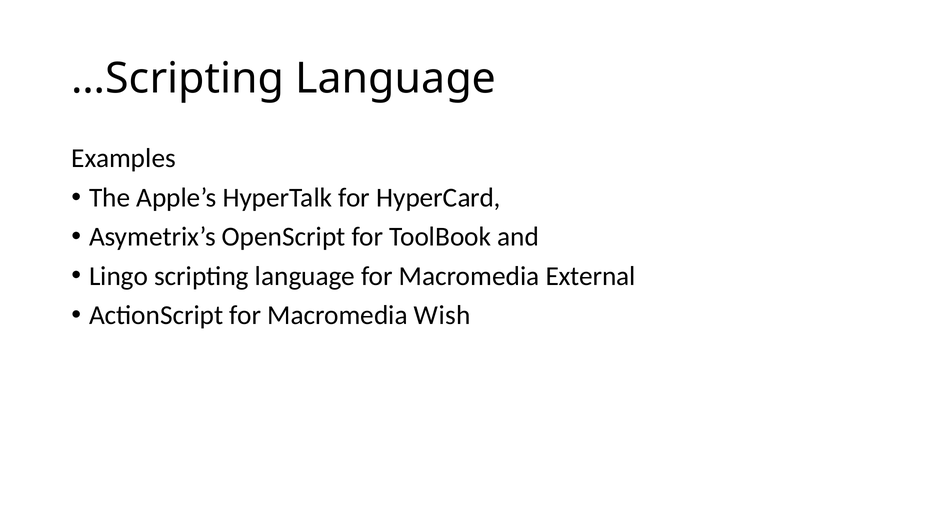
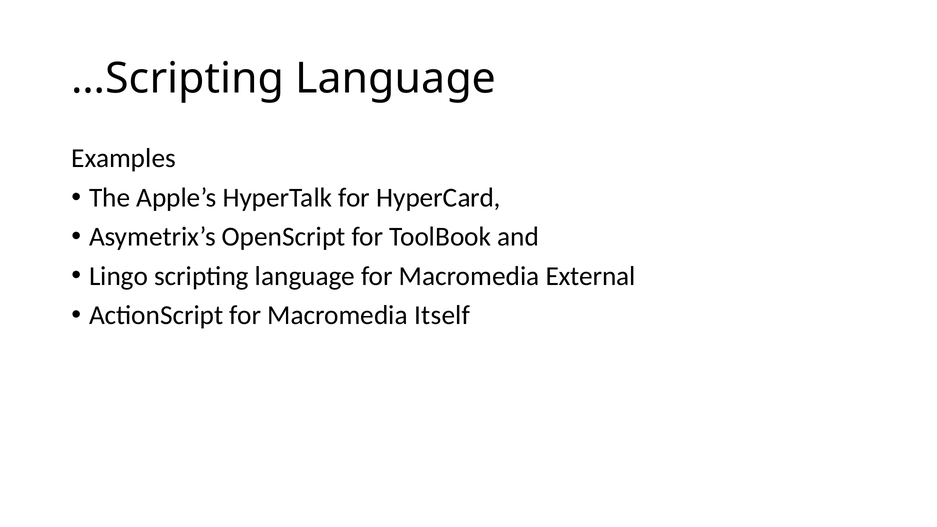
Wish: Wish -> Itself (442, 315)
